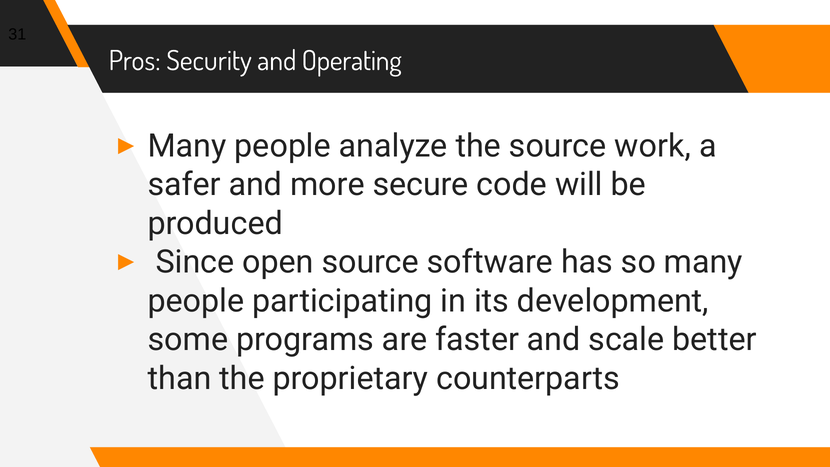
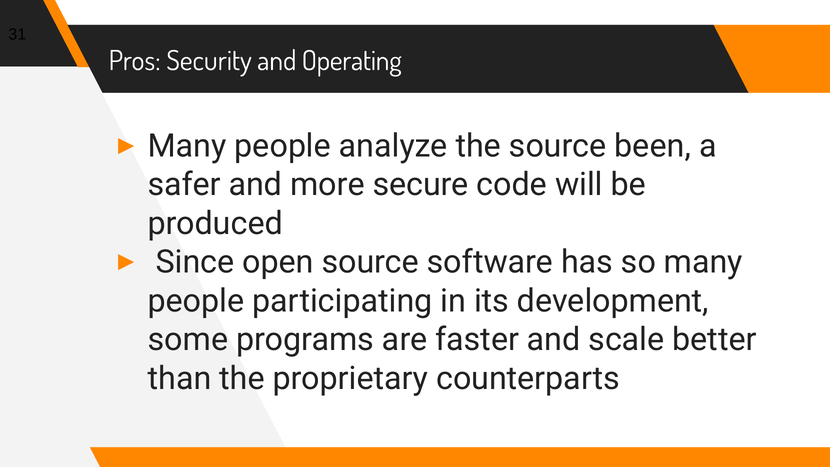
work: work -> been (653, 146)
